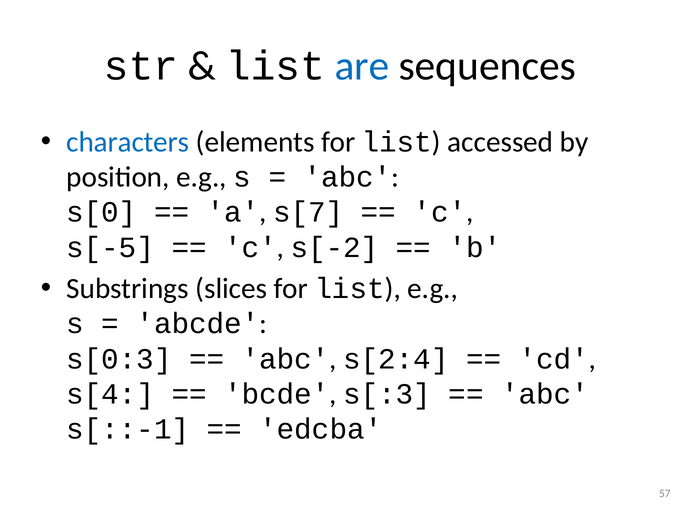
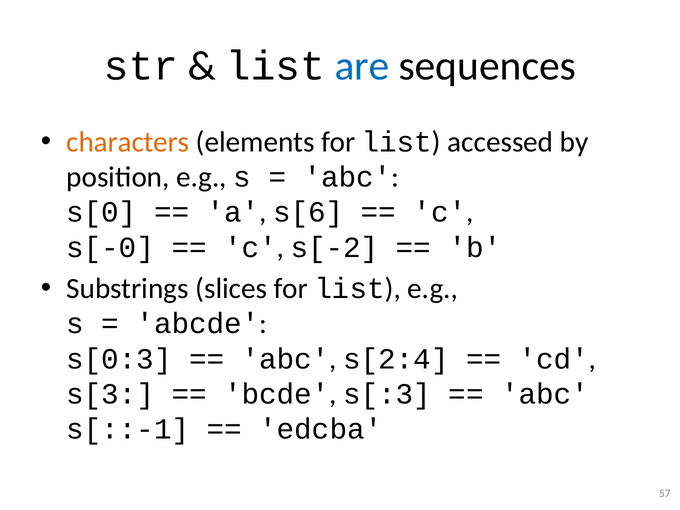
characters colour: blue -> orange (128, 142)
s[7: s[7 -> s[6 (308, 212)
s[-5: s[-5 -> s[-0 (110, 247)
s[4: s[4 -> s[3 (110, 394)
